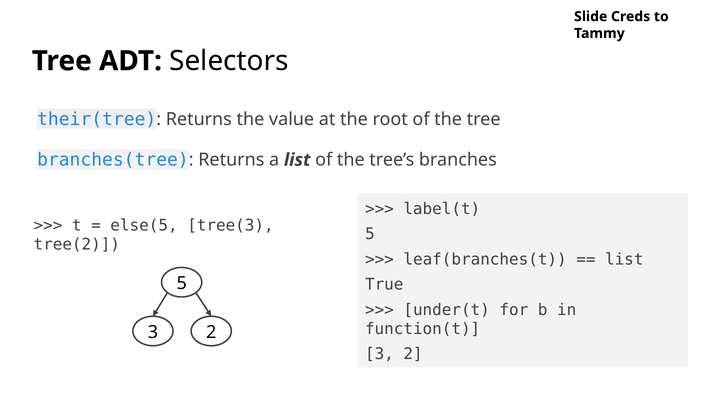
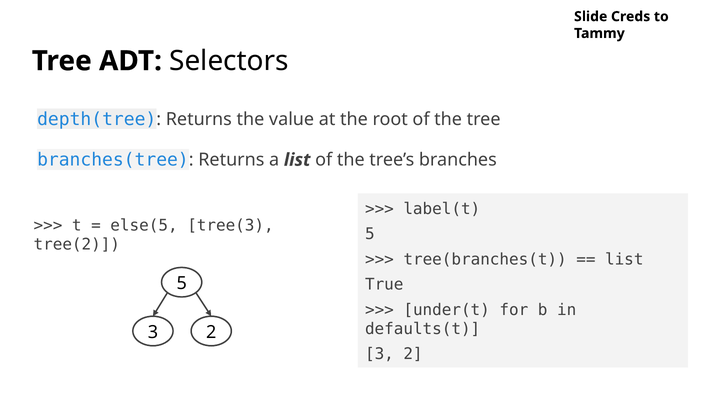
their(tree: their(tree -> depth(tree (97, 119)
leaf(branches(t: leaf(branches(t -> tree(branches(t (485, 259)
function(t: function(t -> defaults(t (423, 329)
